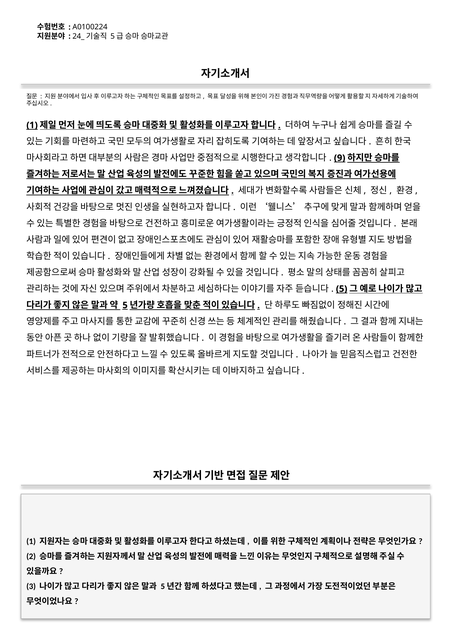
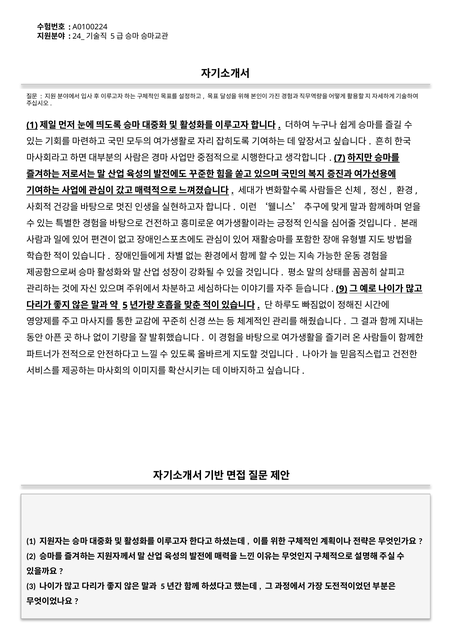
9: 9 -> 7 (340, 158)
5: 5 -> 9 (342, 289)
